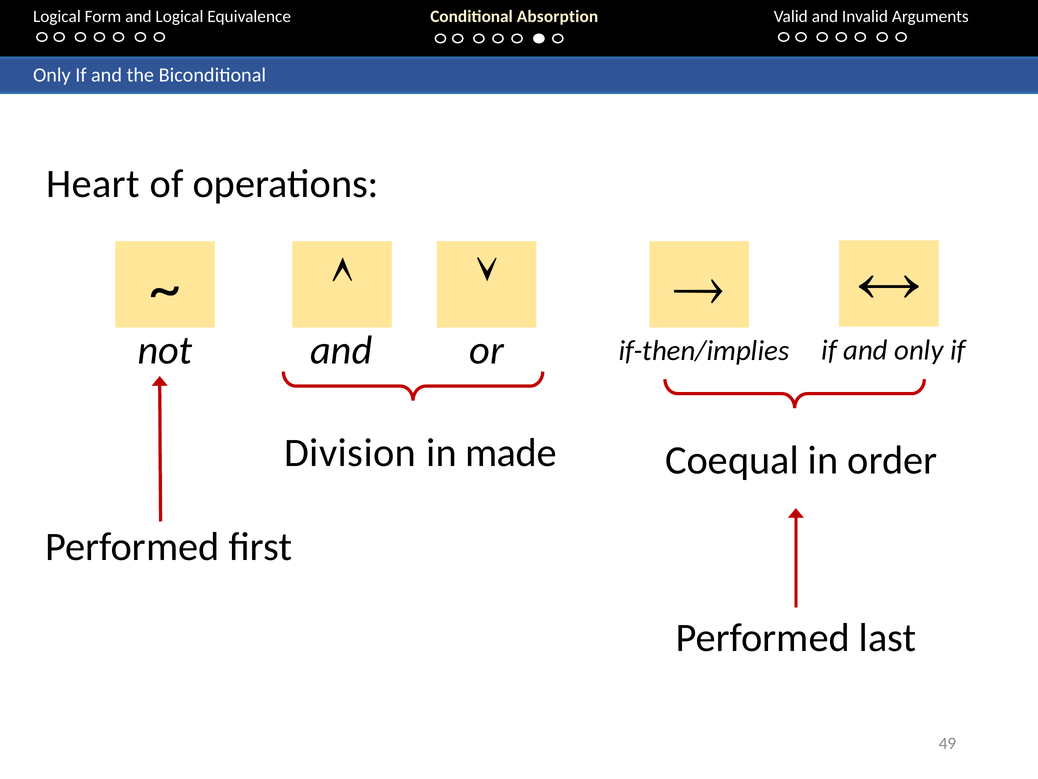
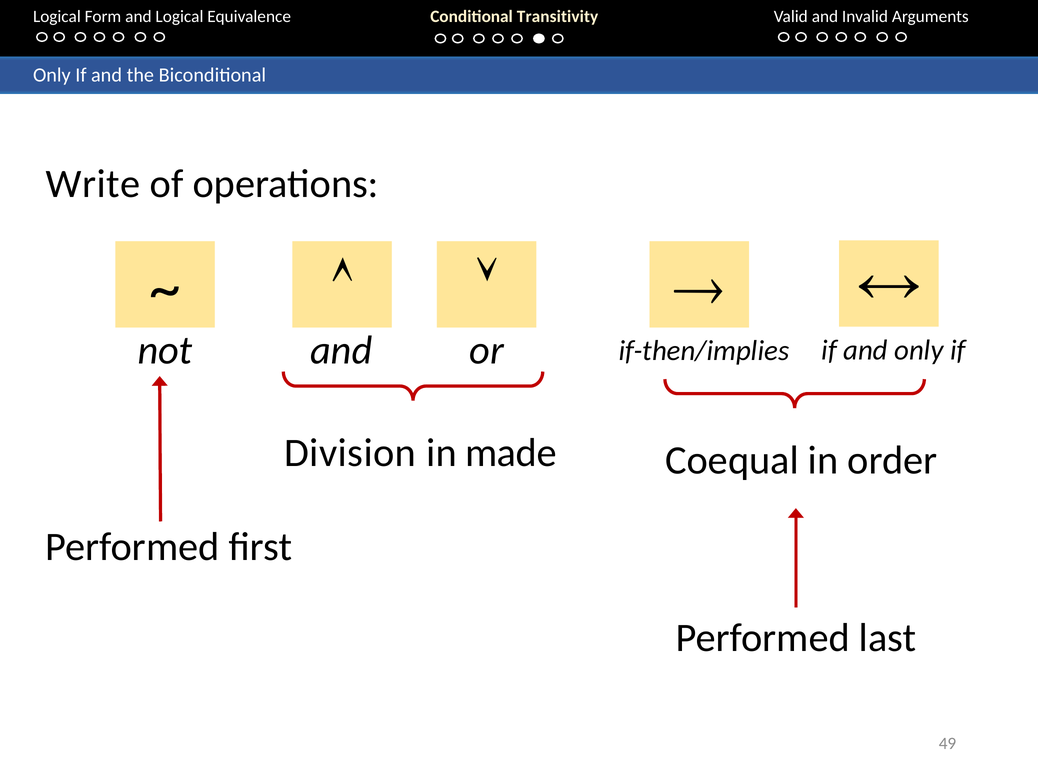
Absorption: Absorption -> Transitivity (558, 17)
Heart: Heart -> Write (93, 184)
